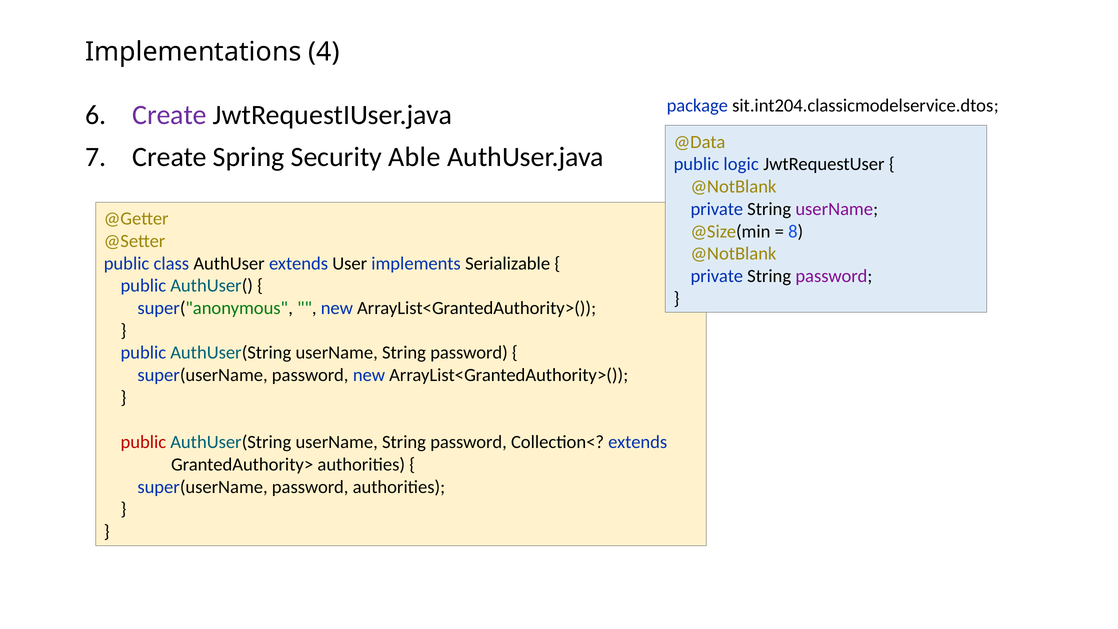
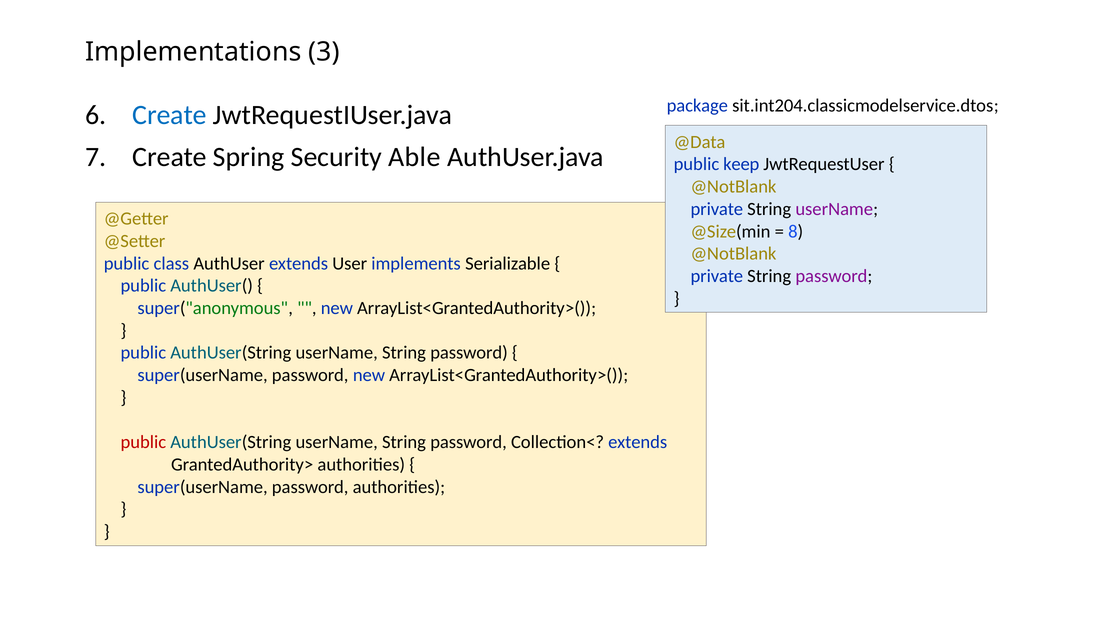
4: 4 -> 3 (324, 52)
Create colour: purple -> blue (170, 115)
logic: logic -> keep (741, 164)
